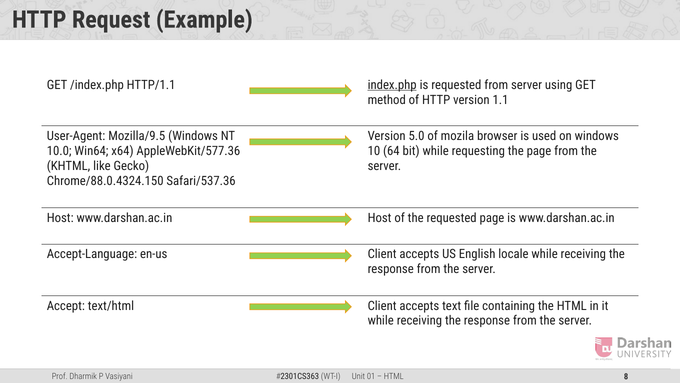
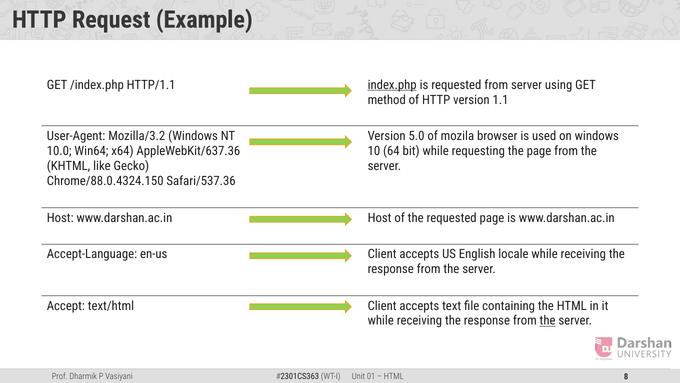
Mozilla/9.5: Mozilla/9.5 -> Mozilla/3.2 (137, 136)
AppleWebKit/577.36: AppleWebKit/577.36 -> AppleWebKit/637.36 (188, 151)
the underline: none -> present (548, 320)
